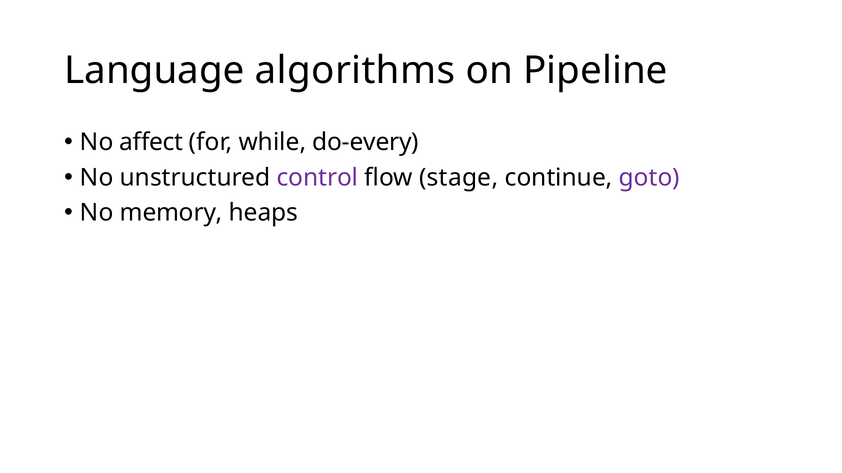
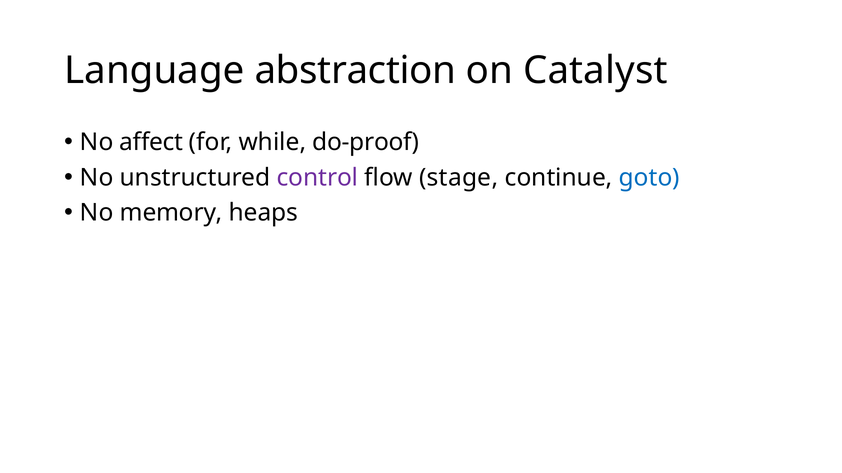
algorithms: algorithms -> abstraction (355, 71)
Pipeline: Pipeline -> Catalyst (595, 71)
do-every: do-every -> do-proof (366, 142)
goto colour: purple -> blue (649, 178)
